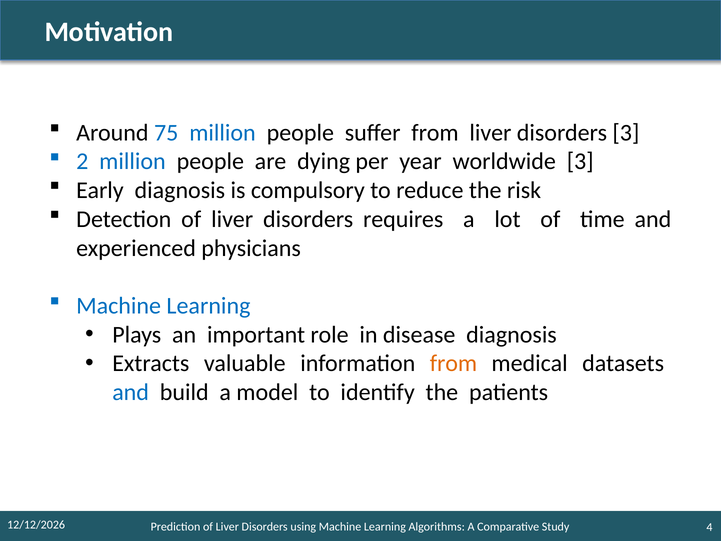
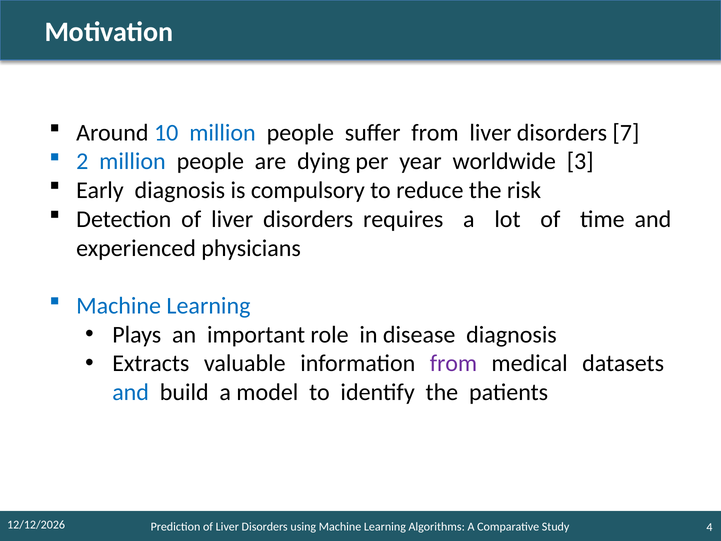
75: 75 -> 10 (166, 133)
disorders 3: 3 -> 7 (626, 133)
from colour: orange -> purple (453, 363)
